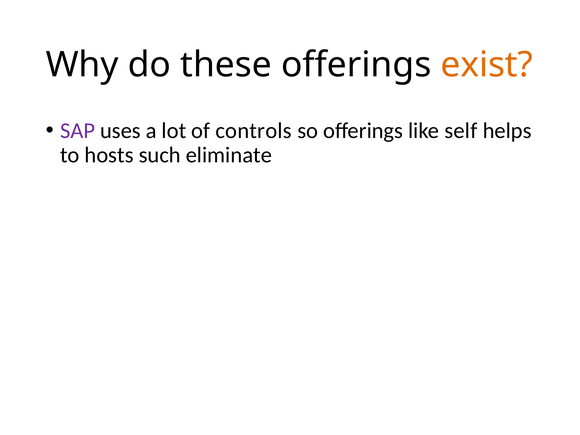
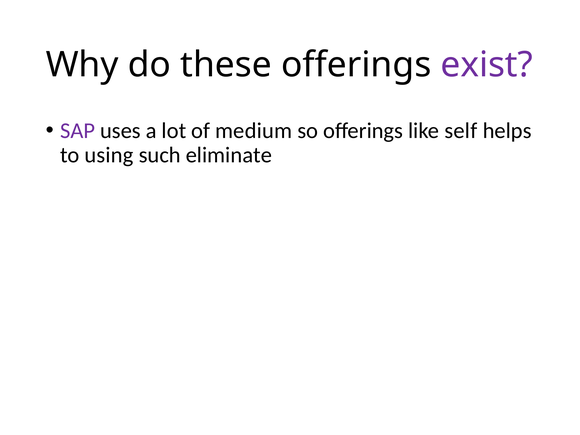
exist colour: orange -> purple (487, 65)
controls: controls -> medium (254, 131)
hosts: hosts -> using (109, 155)
